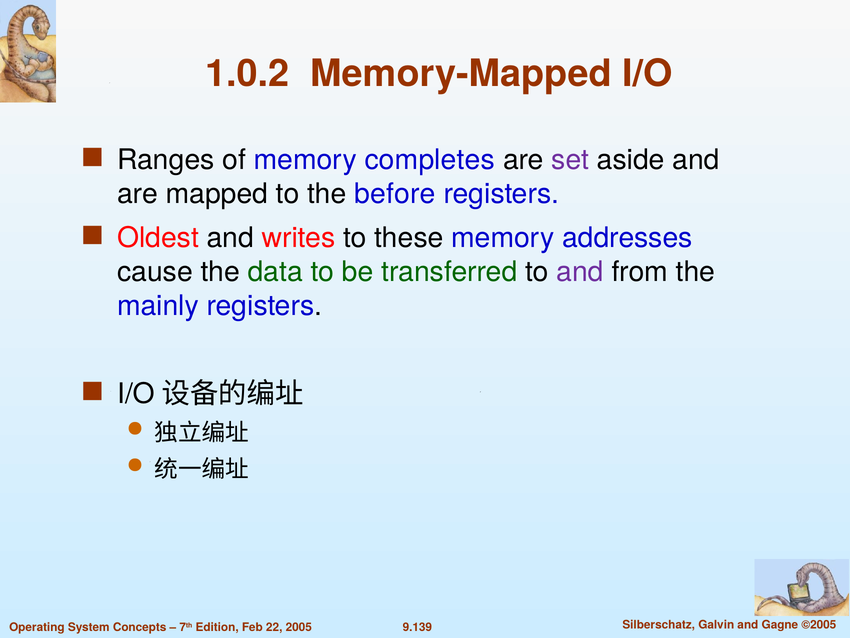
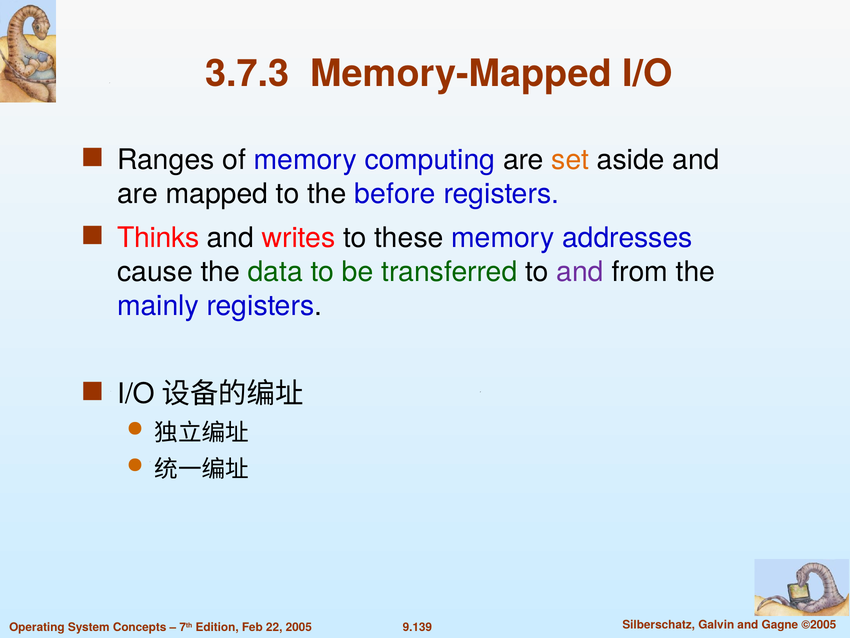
1.0.2: 1.0.2 -> 3.7.3 (247, 74)
completes: completes -> computing (430, 160)
set colour: purple -> orange (570, 160)
Oldest: Oldest -> Thinks (158, 238)
